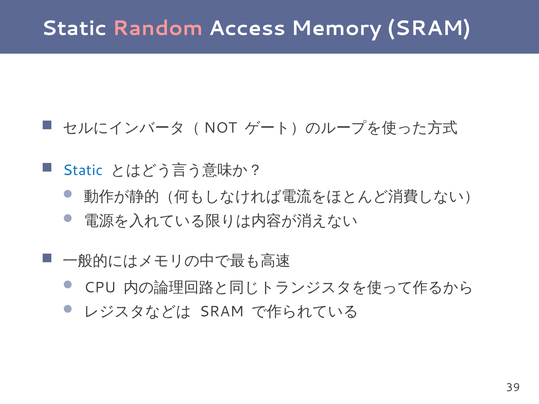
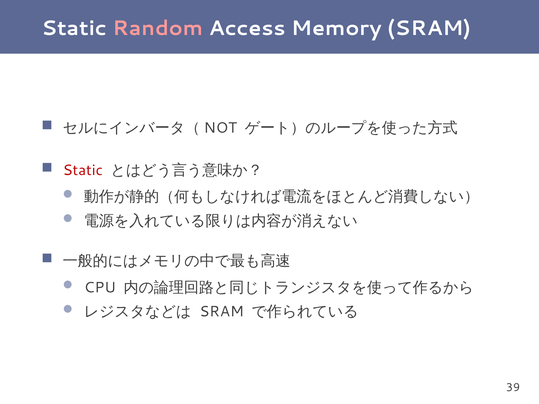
Static colour: blue -> red (83, 170)
